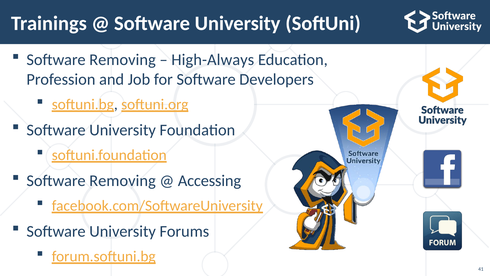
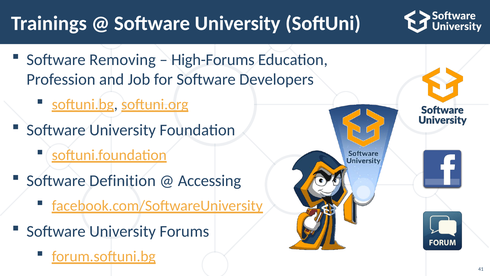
High-Always: High-Always -> High-Forums (213, 60)
Removing: Removing -> Definition (123, 181)
